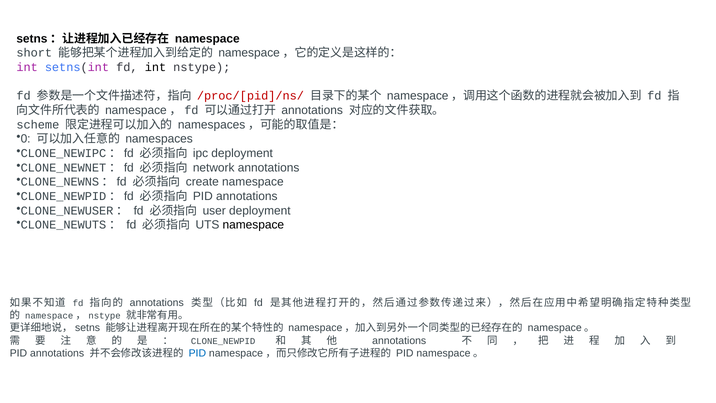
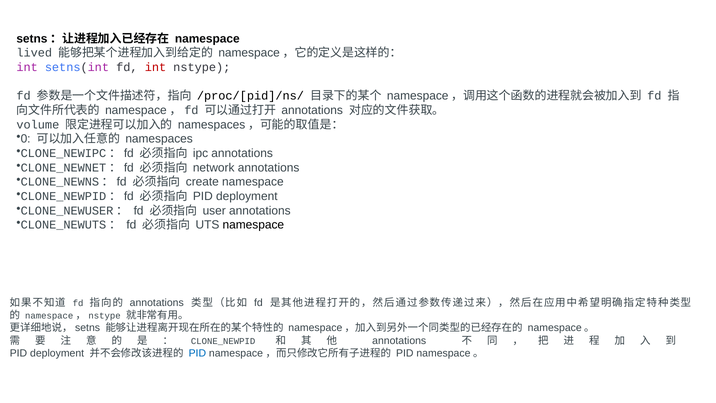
short: short -> lived (34, 53)
int colour: black -> red (155, 67)
/proc/[pid]/ns/ colour: red -> black (250, 96)
scheme: scheme -> volume (38, 125)
ipc deployment: deployment -> annotations (242, 153)
annotations: annotations -> deployment (247, 196)
user deployment: deployment -> annotations (260, 210)
annotations: annotations -> deployment (57, 353)
